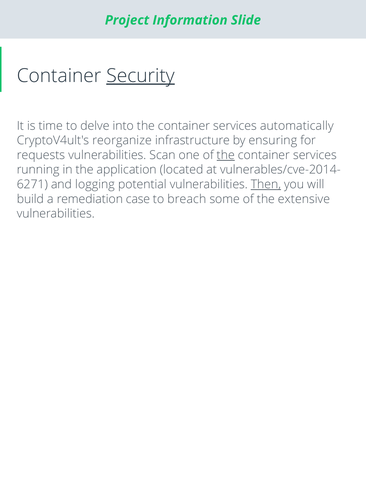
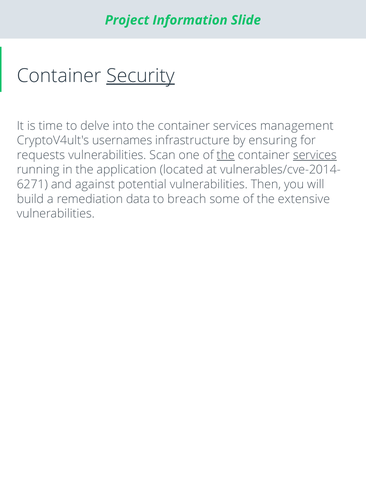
automatically: automatically -> management (297, 126)
reorganize: reorganize -> usernames (122, 140)
services underline: none -> present (315, 155)
logging: logging -> against (95, 184)
Then underline: present -> none (266, 184)
case: case -> data (138, 199)
